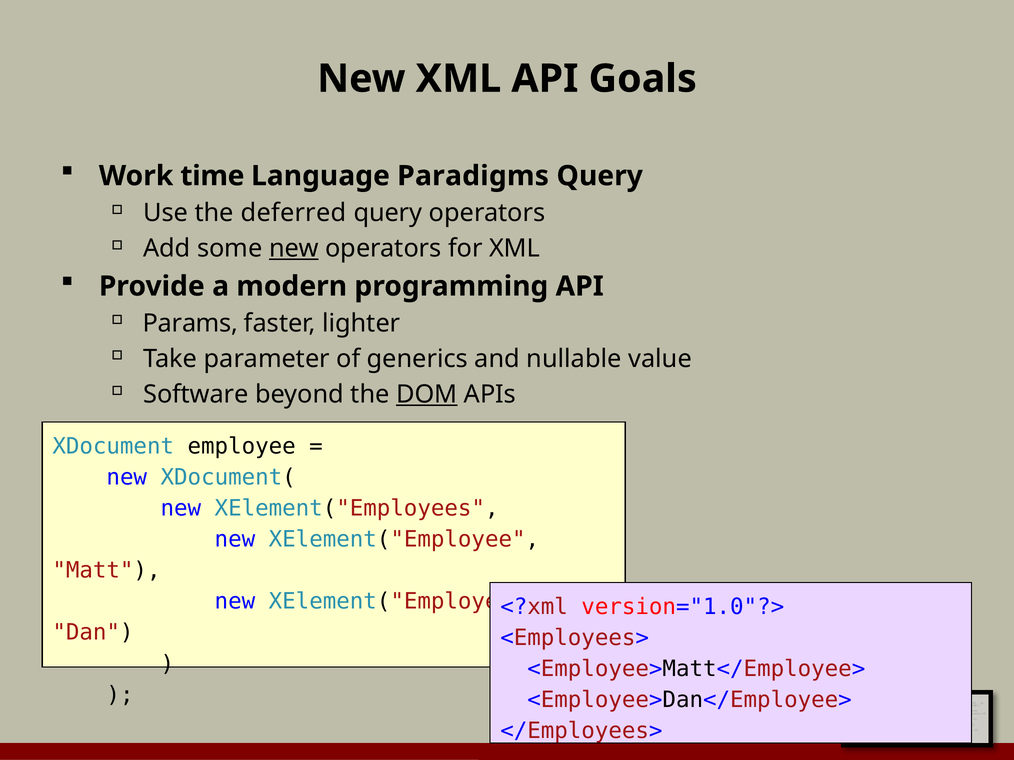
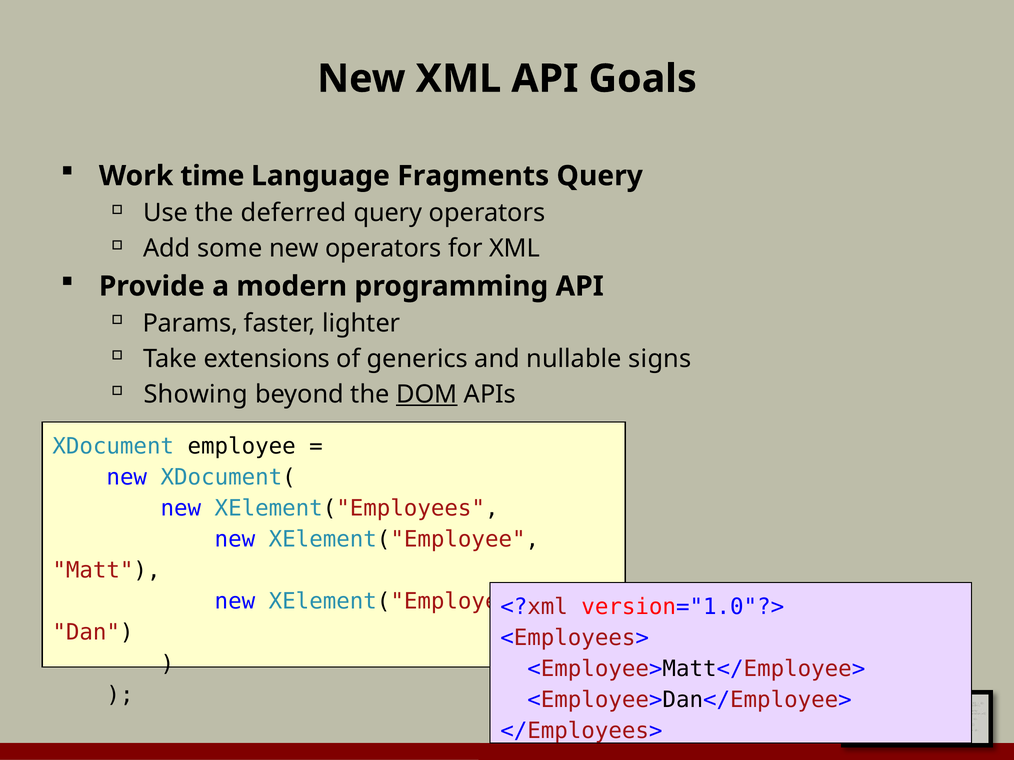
Paradigms: Paradigms -> Fragments (473, 176)
new underline: present -> none (294, 249)
parameter: parameter -> extensions (267, 359)
value: value -> signs (660, 359)
Software: Software -> Showing (196, 394)
